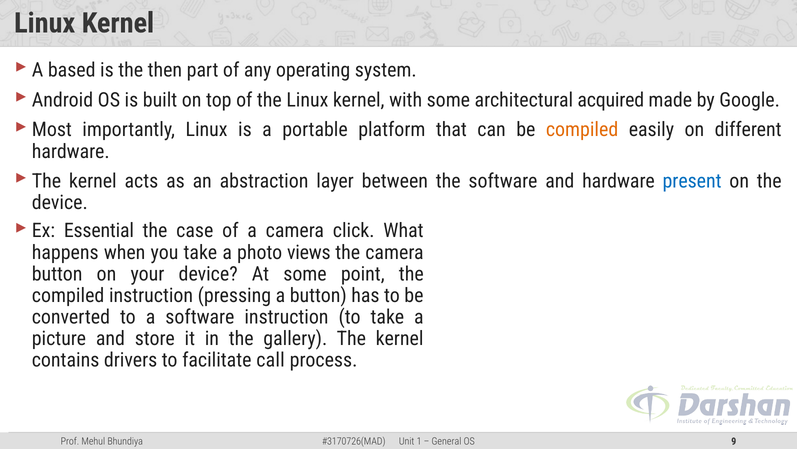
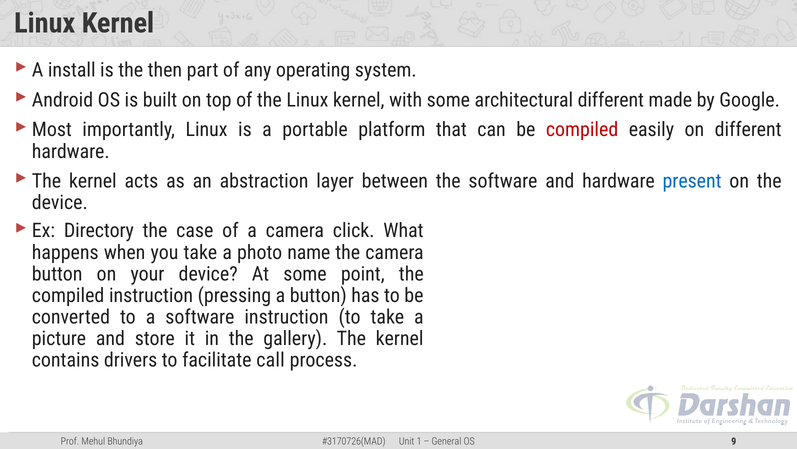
based: based -> install (72, 70)
architectural acquired: acquired -> different (611, 100)
compiled colour: orange -> red (582, 130)
Essential: Essential -> Directory (99, 231)
views: views -> name (309, 252)
